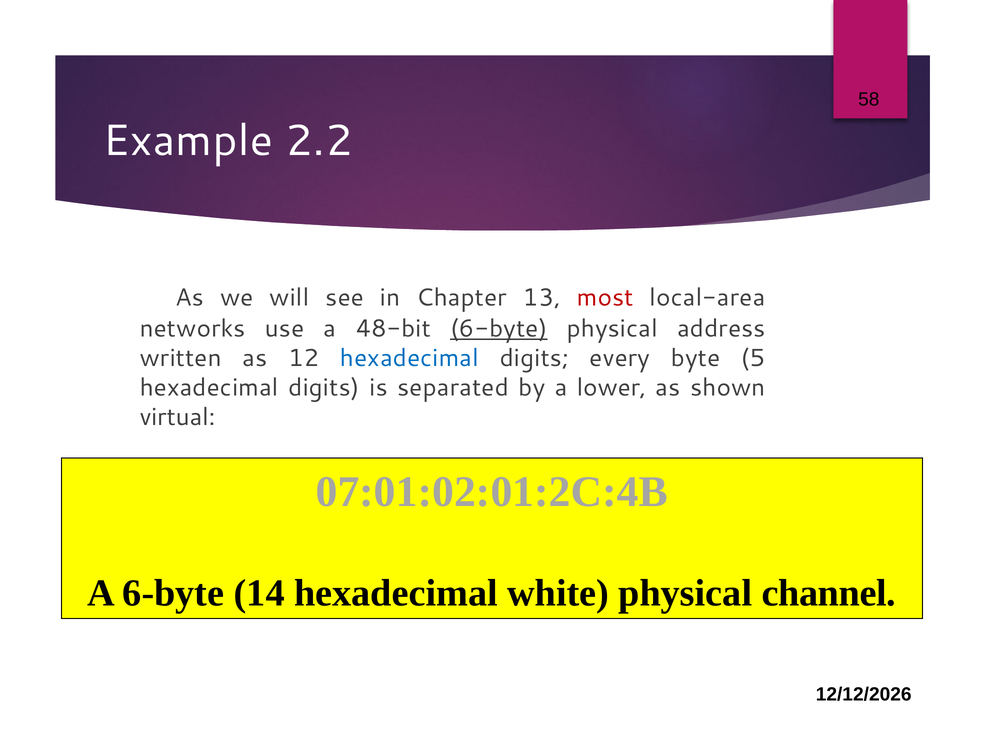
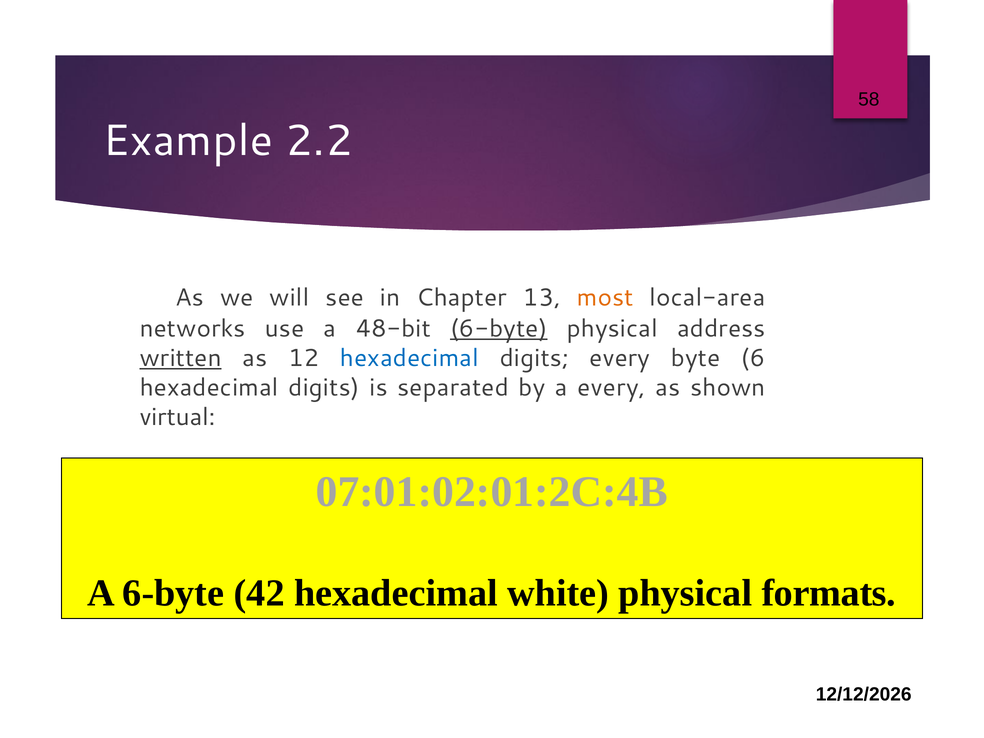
most colour: red -> orange (605, 297)
written underline: none -> present (181, 358)
5: 5 -> 6 (753, 358)
a lower: lower -> every (611, 388)
14: 14 -> 42 (259, 593)
channel: channel -> formats (829, 593)
